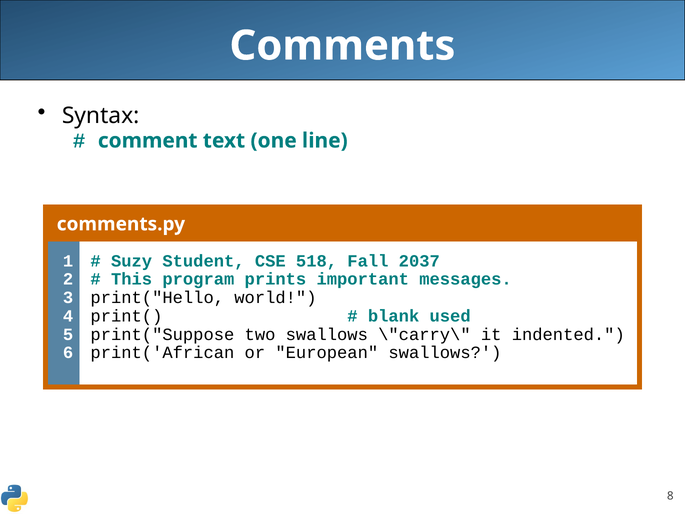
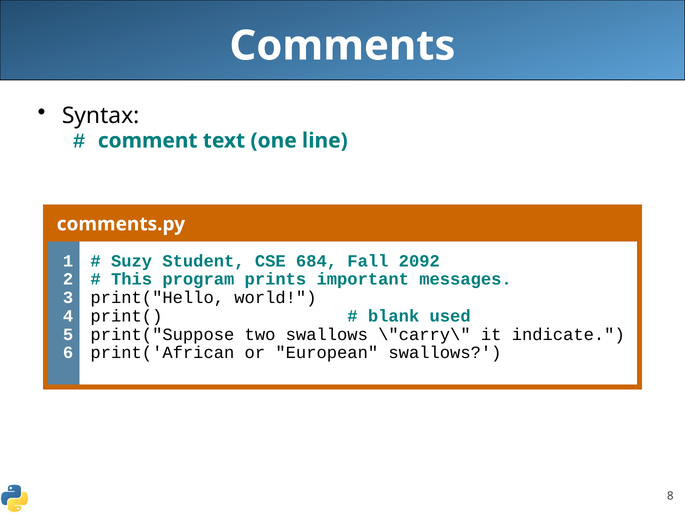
518: 518 -> 684 (317, 261)
2037: 2037 -> 2092 (419, 261)
indented: indented -> indicate (568, 334)
